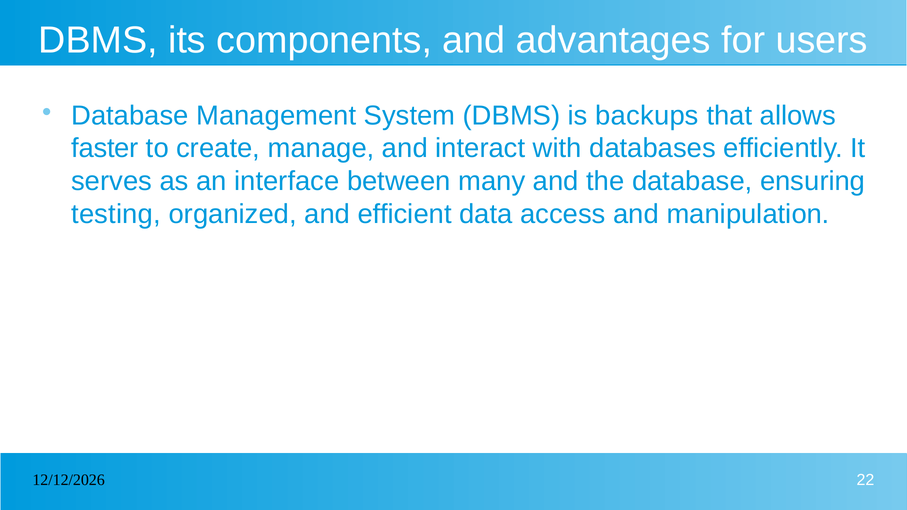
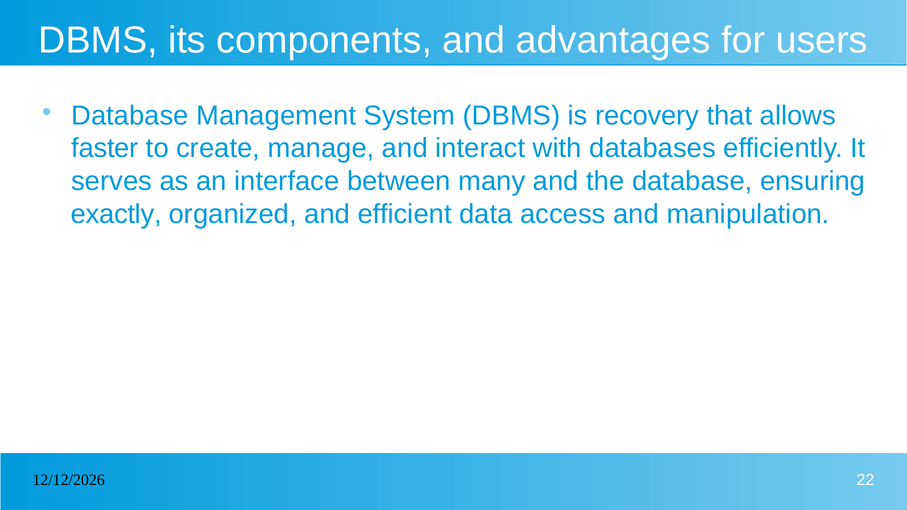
backups: backups -> recovery (647, 116)
testing: testing -> exactly (116, 214)
